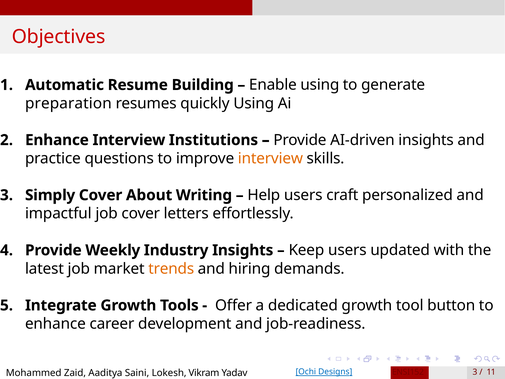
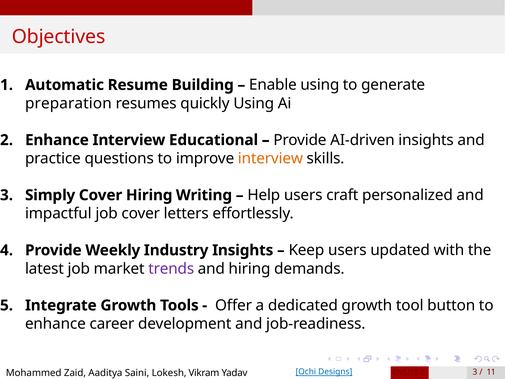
Institutions: Institutions -> Educational (214, 140)
Cover About: About -> Hiring (149, 195)
trends colour: orange -> purple (171, 269)
